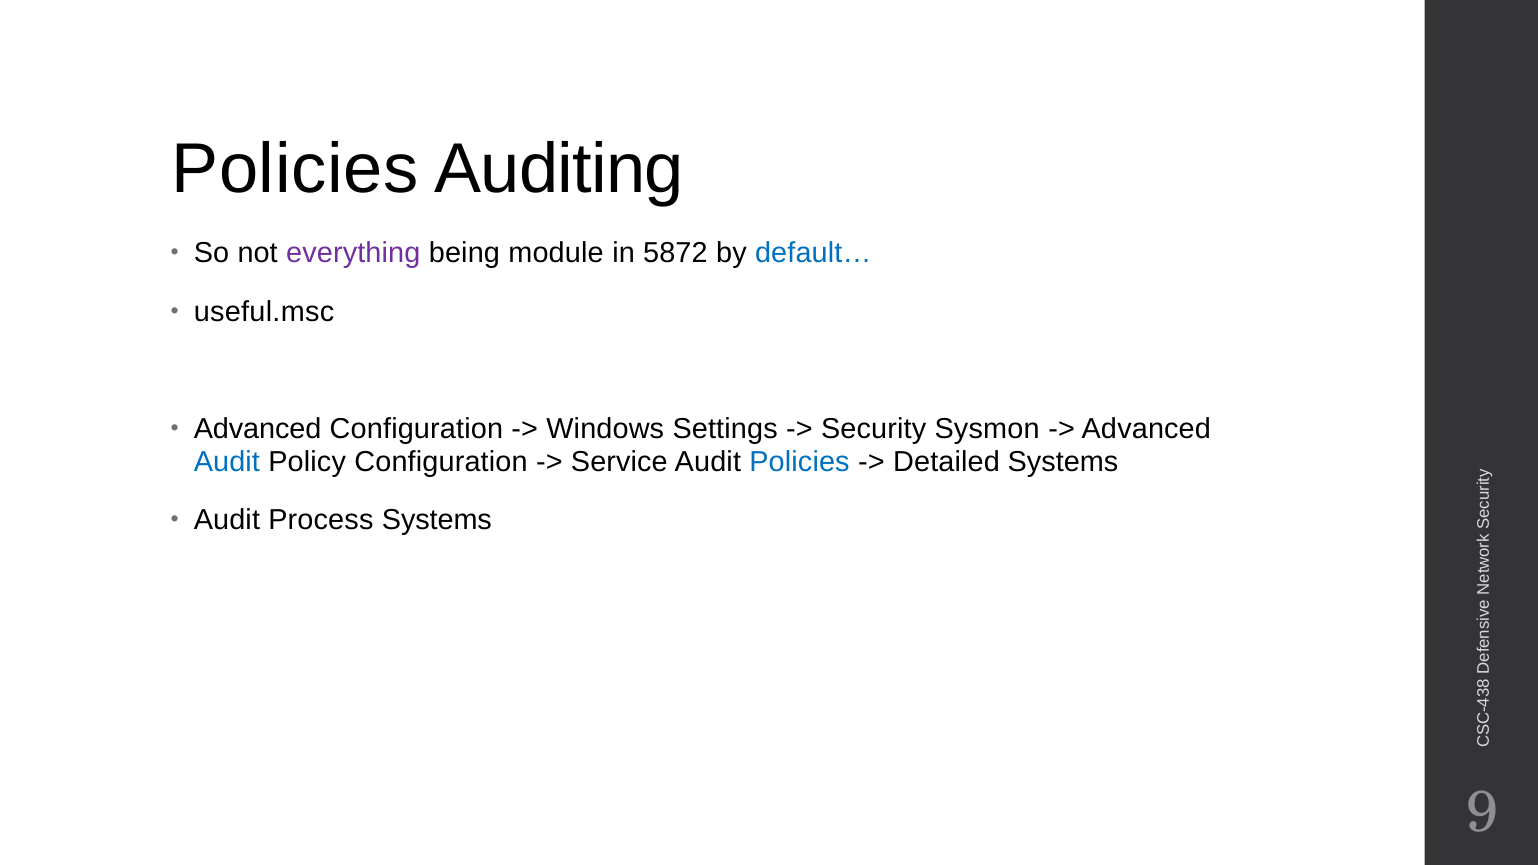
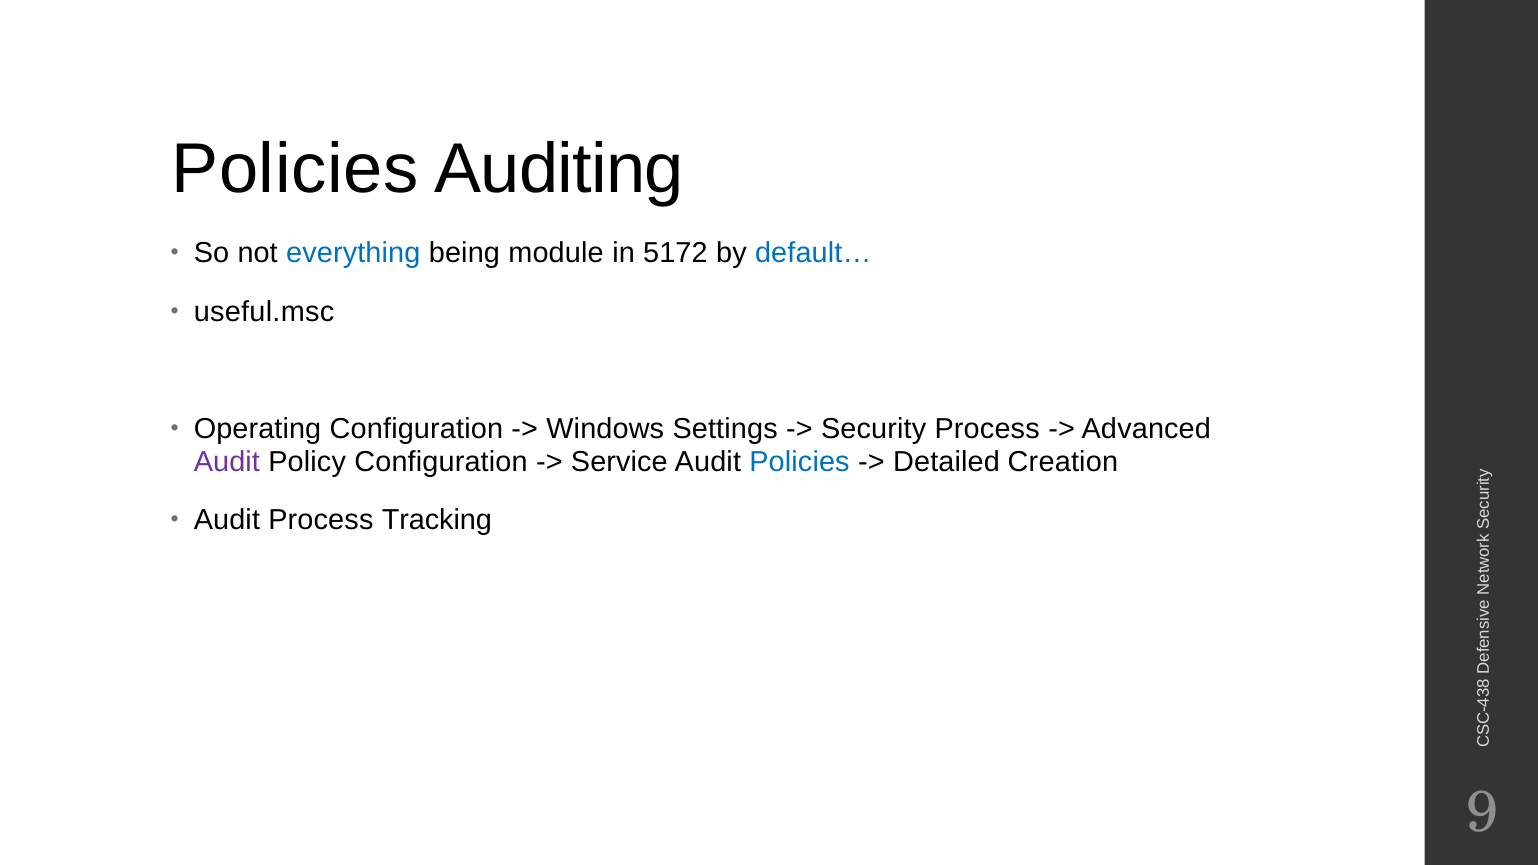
everything colour: purple -> blue (353, 253)
5872: 5872 -> 5172 (675, 253)
Advanced: Advanced -> Operating (258, 429)
Security Sysmon: Sysmon -> Process (987, 429)
Audit colour: blue -> purple (227, 462)
Detailed Systems: Systems -> Creation (1063, 462)
Process Systems: Systems -> Tracking (437, 520)
